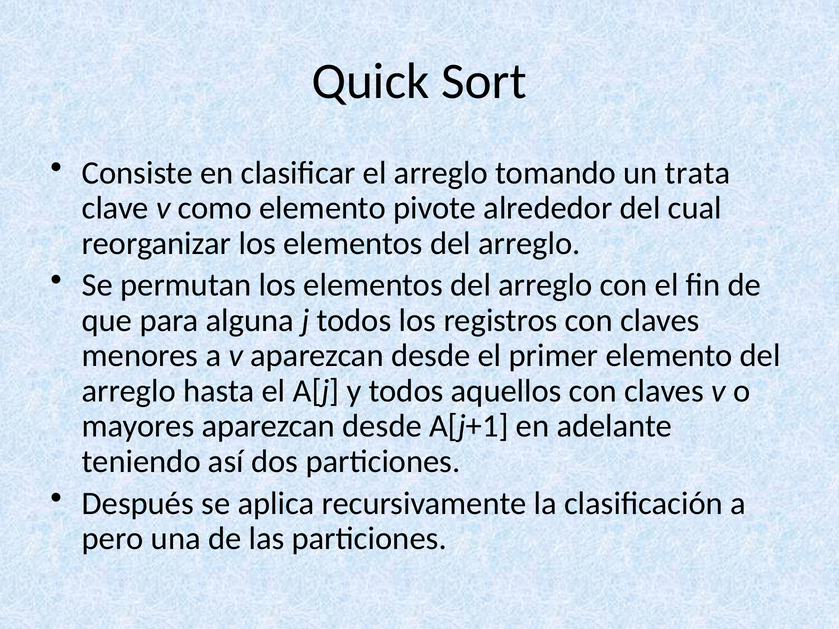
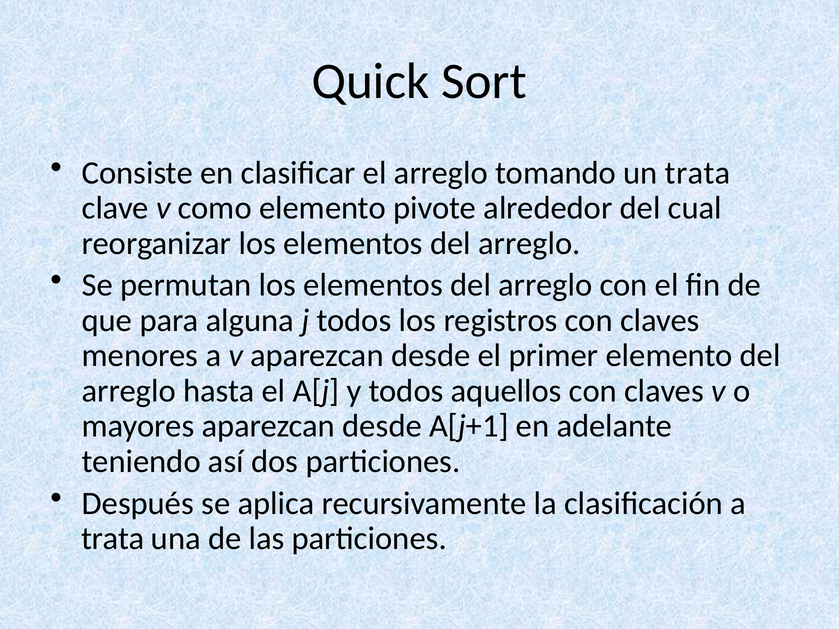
pero: pero -> trata (113, 539)
